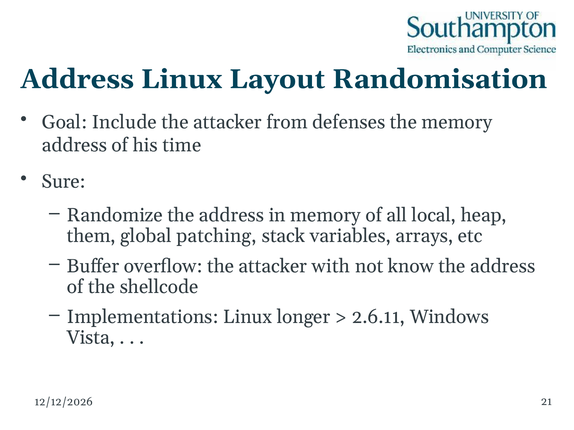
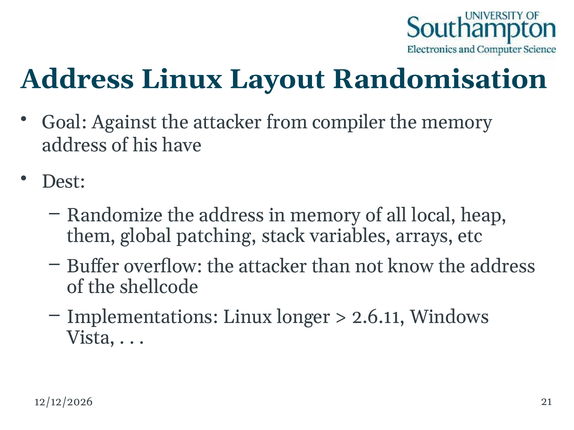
Include: Include -> Against (124, 122)
defenses: defenses -> compiler (349, 122)
time: time -> have (182, 145)
Sure: Sure -> Dest (64, 182)
with: with -> than (331, 266)
